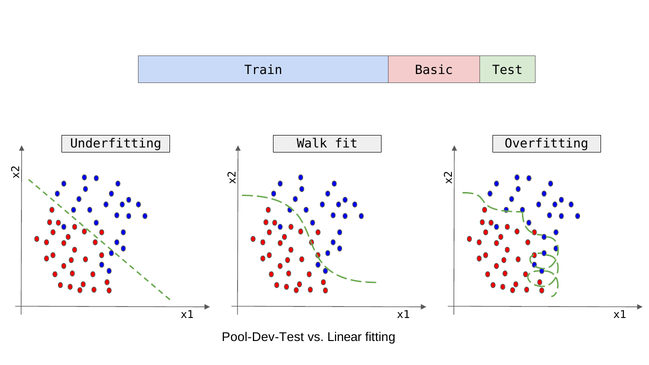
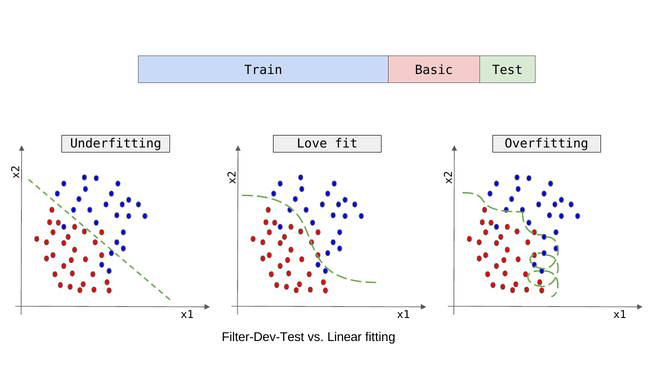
Walk: Walk -> Love (312, 144)
Pool-Dev-Test: Pool-Dev-Test -> Filter-Dev-Test (263, 337)
